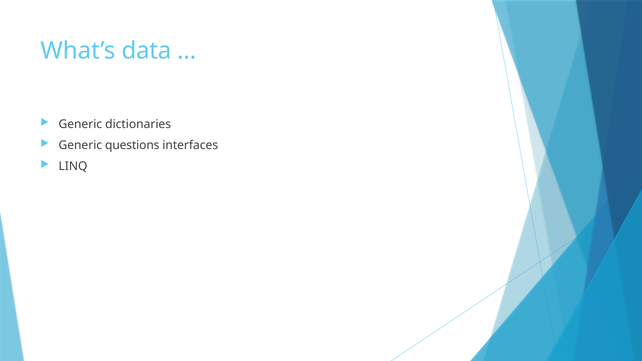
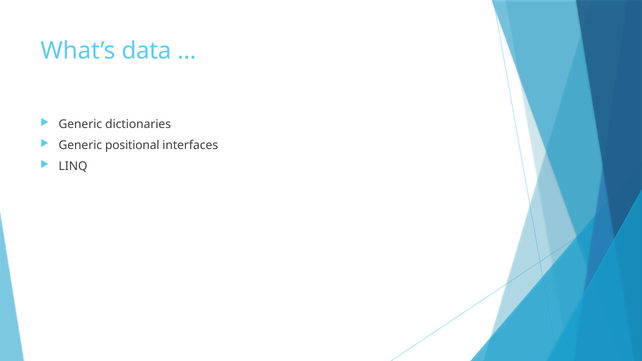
questions: questions -> positional (132, 145)
